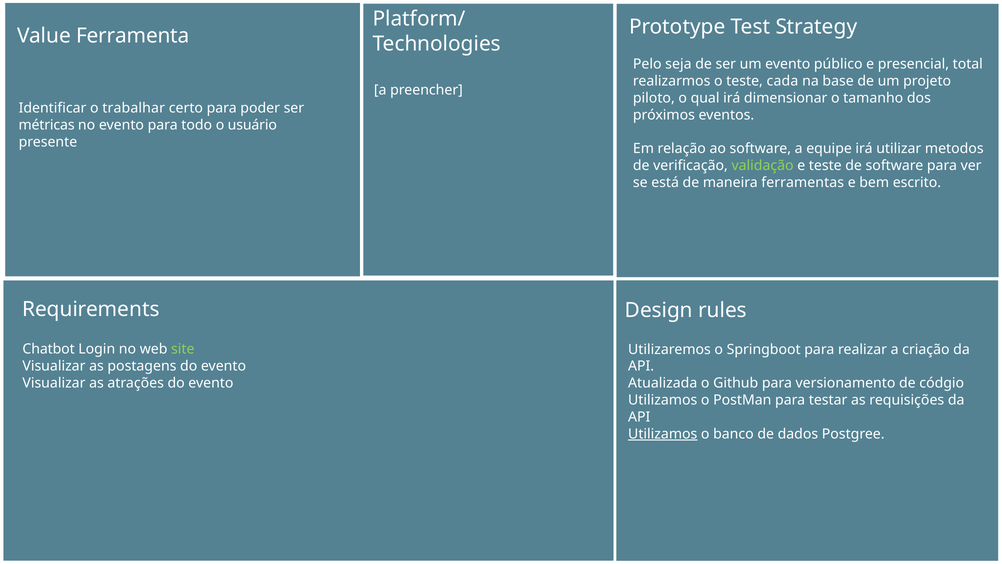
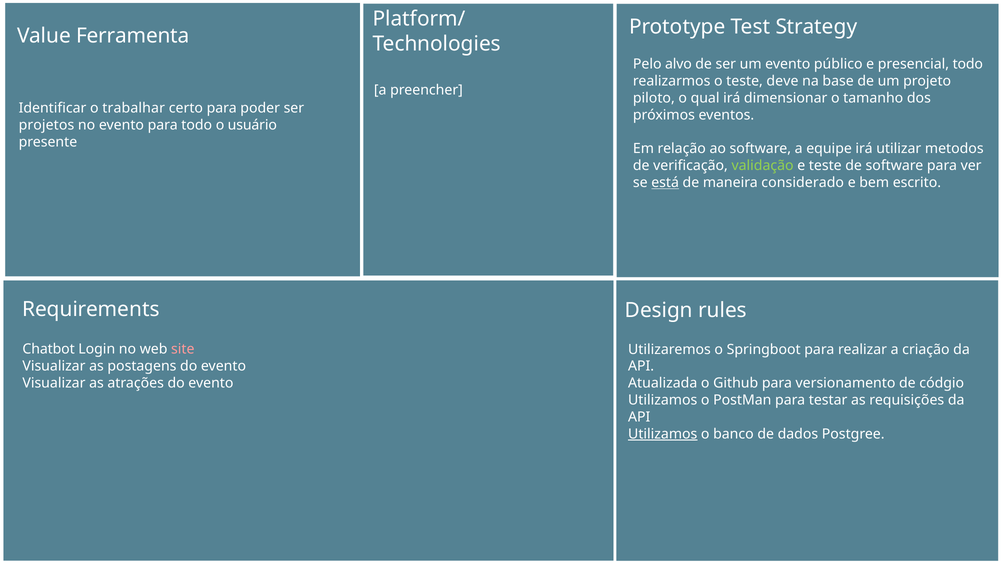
seja: seja -> alvo (678, 64)
presencial total: total -> todo (968, 64)
cada: cada -> deve (782, 81)
métricas: métricas -> projetos (46, 125)
está underline: none -> present (665, 183)
ferramentas: ferramentas -> considerado (803, 183)
site colour: light green -> pink (183, 349)
